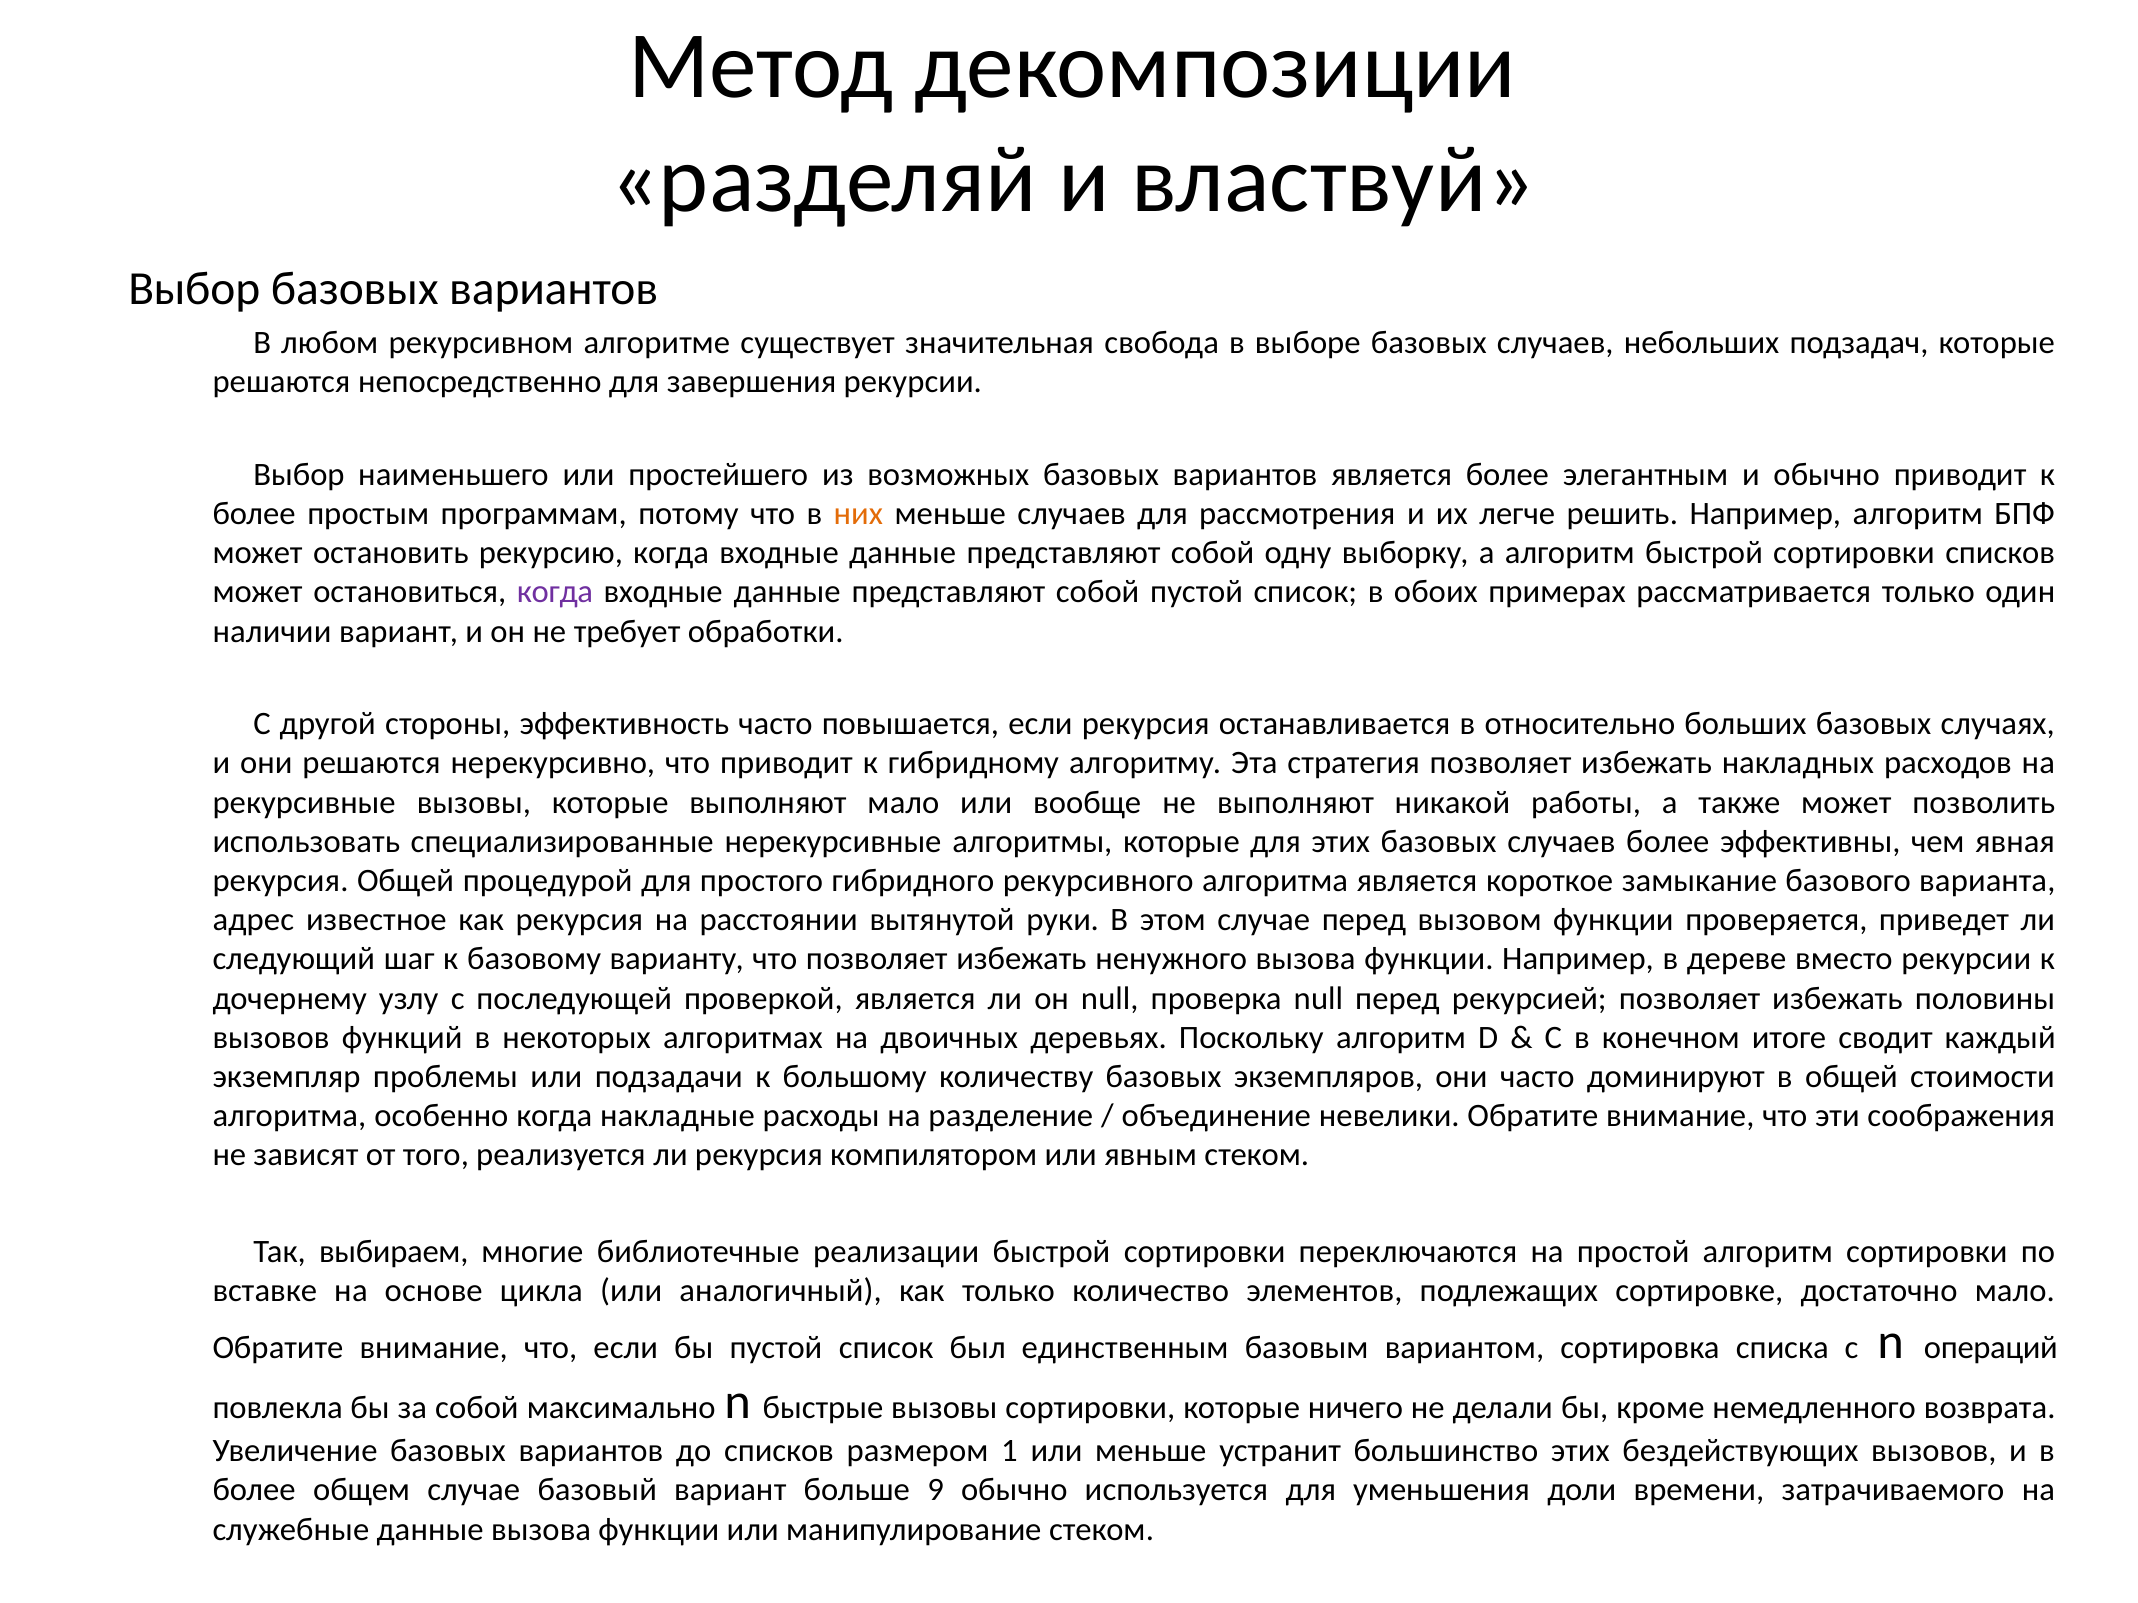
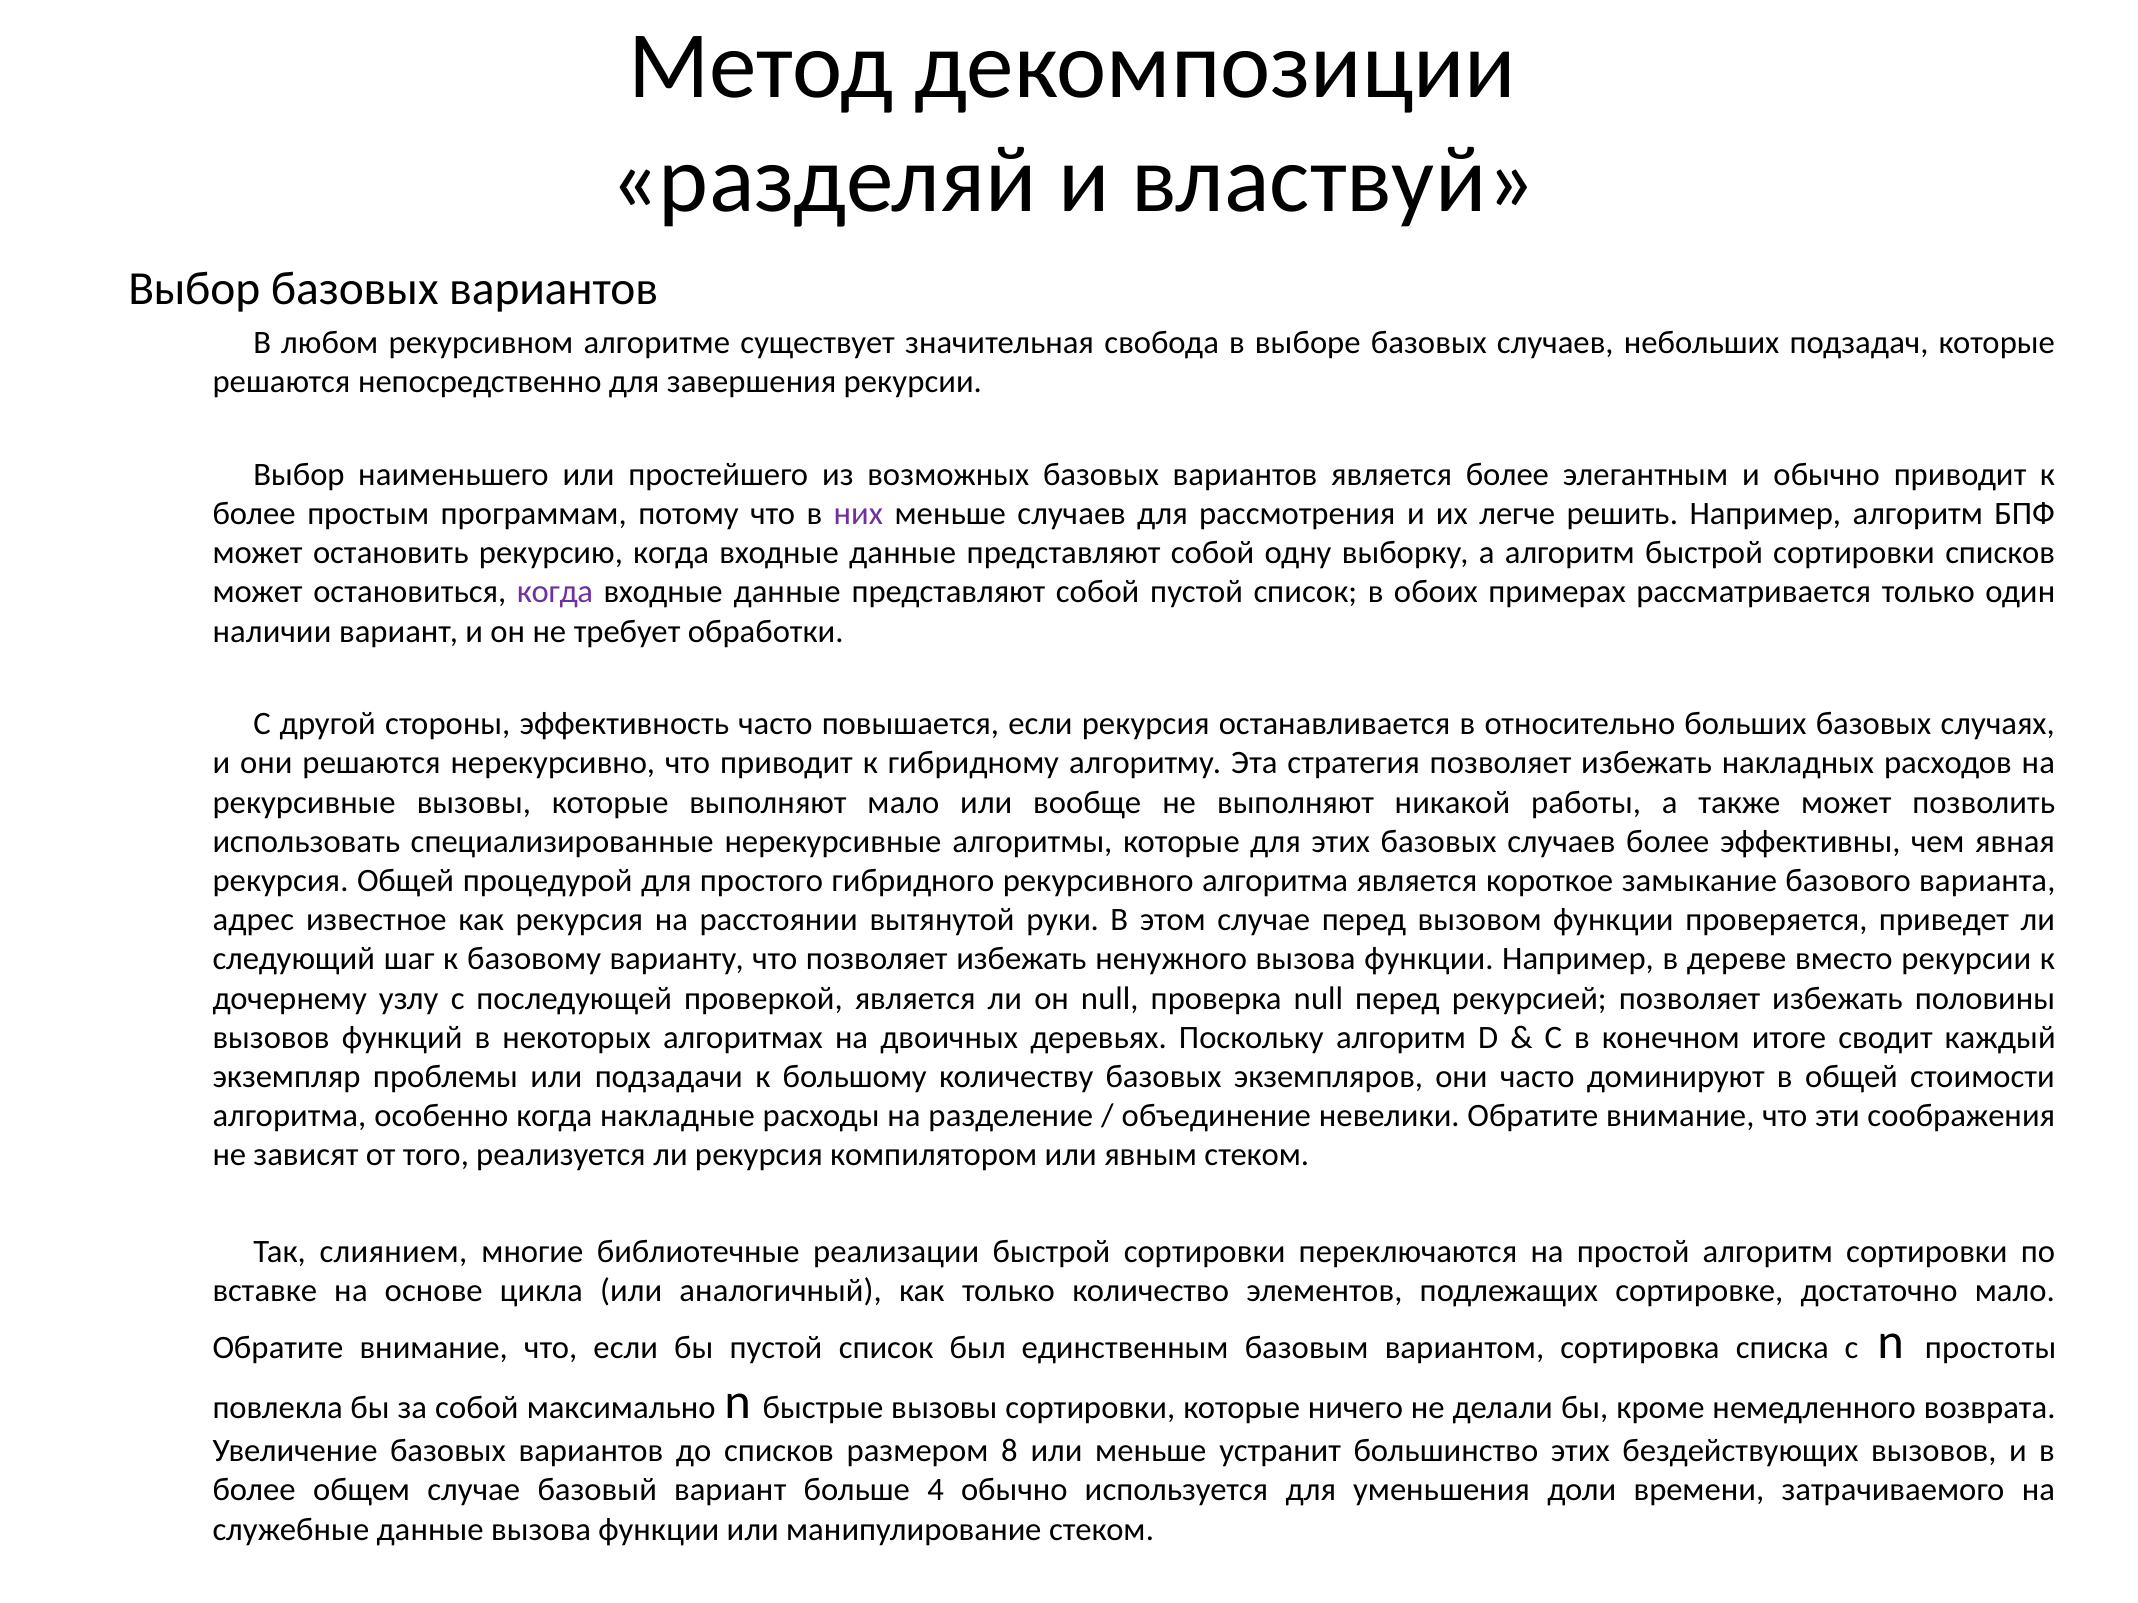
них colour: orange -> purple (858, 514)
выбираем: выбираем -> слиянием (393, 1252)
операций: операций -> простоты (1991, 1348)
1: 1 -> 8 (1009, 1451)
9: 9 -> 4 (936, 1491)
